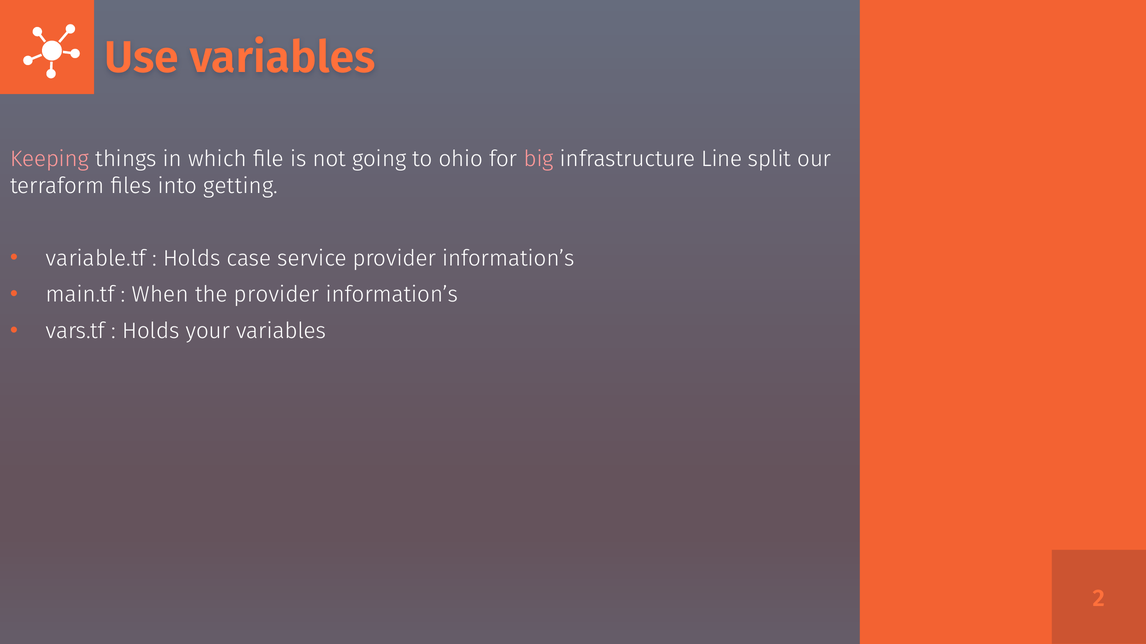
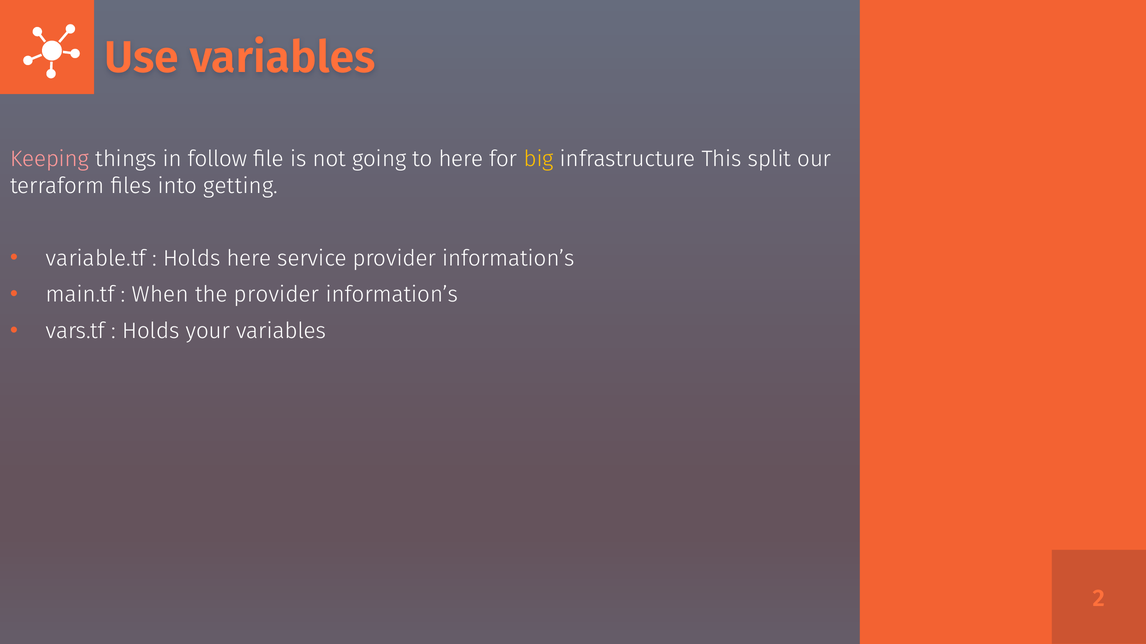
which: which -> follow (218, 159)
to ohio: ohio -> here (461, 159)
big colour: pink -> yellow (539, 159)
Line: Line -> This (722, 159)
Holds case: case -> here (249, 259)
